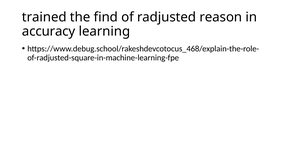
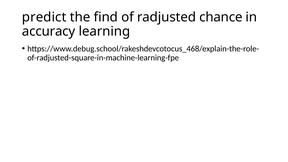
trained: trained -> predict (44, 17)
reason: reason -> chance (221, 17)
